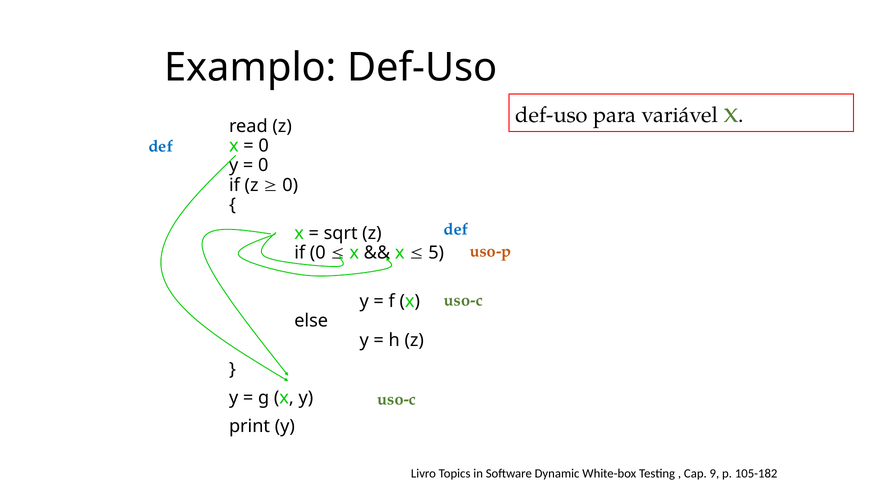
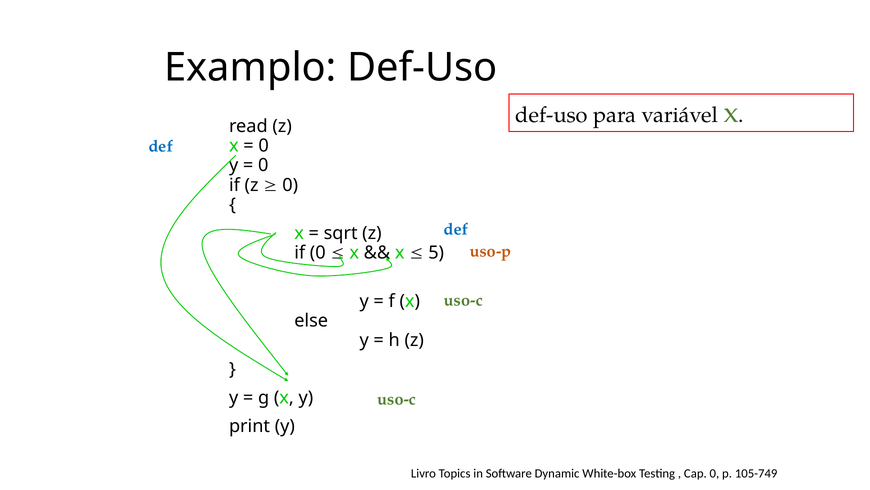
Cap 9: 9 -> 0 (714, 473)
105-182: 105-182 -> 105-749 (756, 473)
